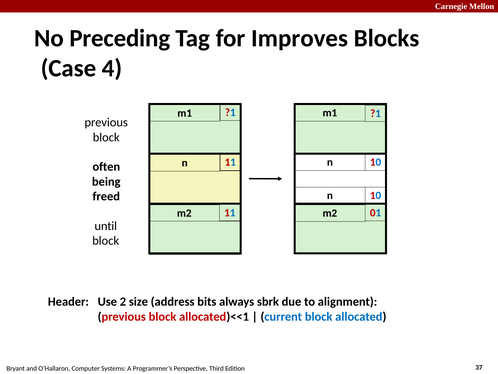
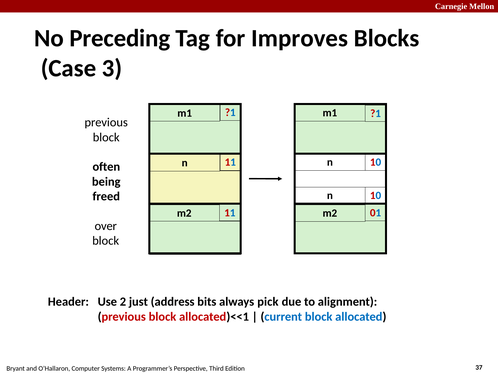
4: 4 -> 3 (112, 68)
until: until -> over (106, 226)
size: size -> just (138, 301)
sbrk: sbrk -> pick (268, 301)
